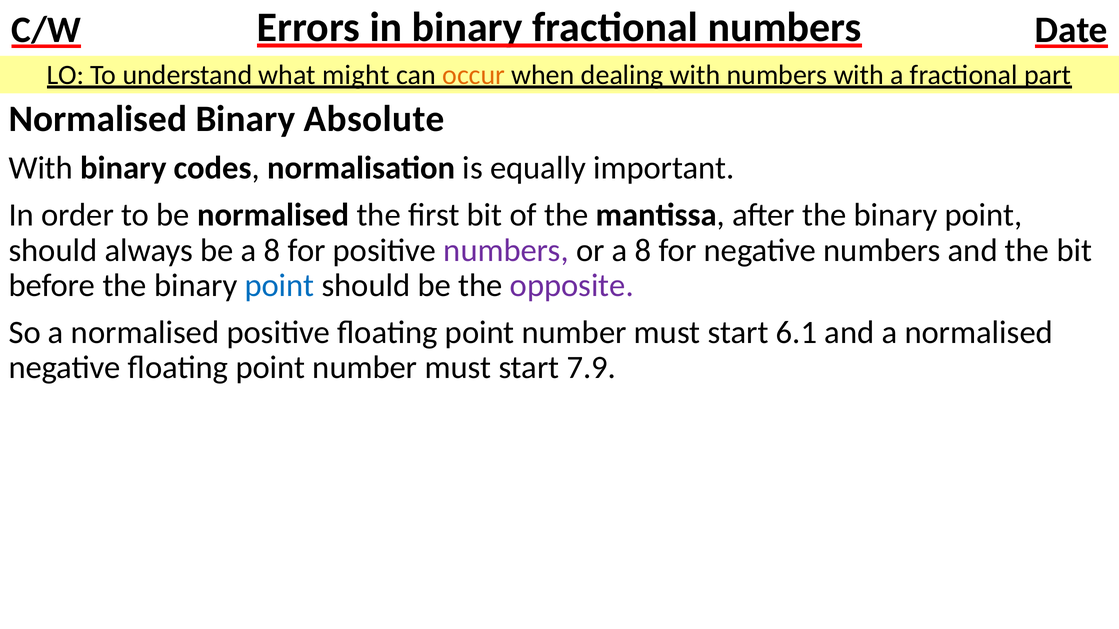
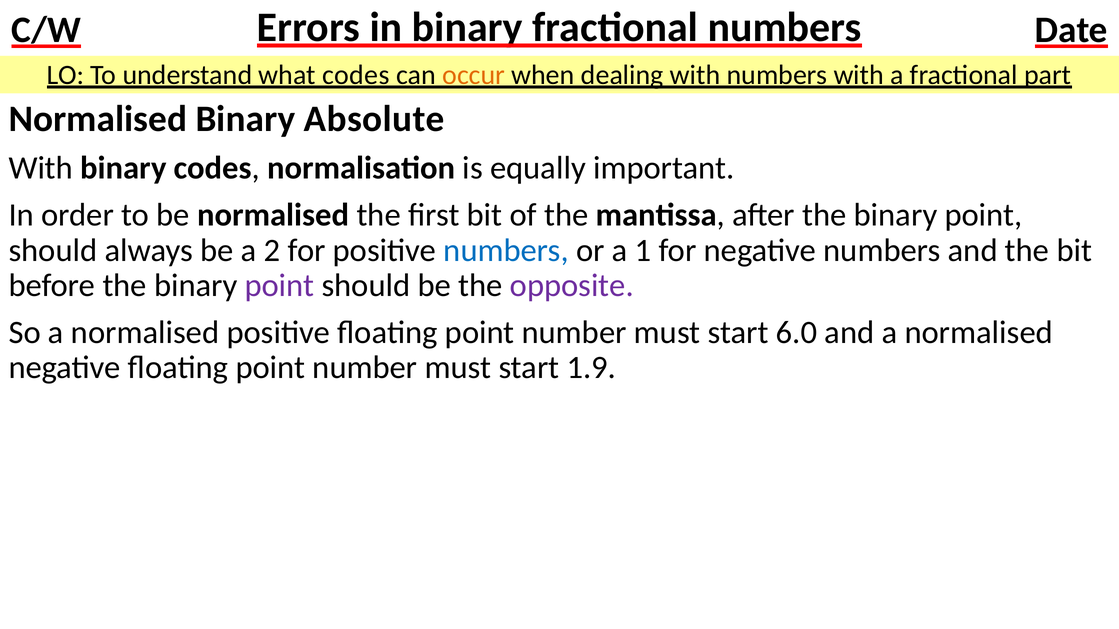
what might: might -> codes (356, 75)
be a 8: 8 -> 2 (272, 251)
numbers colour: purple -> blue (506, 251)
or a 8: 8 -> 1 (643, 251)
point colour: blue -> purple (280, 286)
6.1: 6.1 -> 6.0 (796, 333)
7.9: 7.9 -> 1.9 (591, 368)
